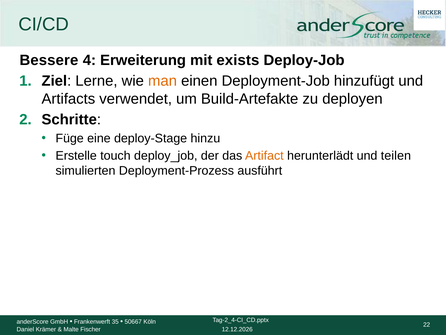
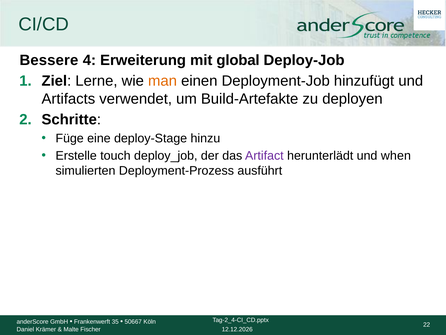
exists: exists -> global (238, 60)
Artifact colour: orange -> purple (264, 156)
teilen: teilen -> when (396, 156)
